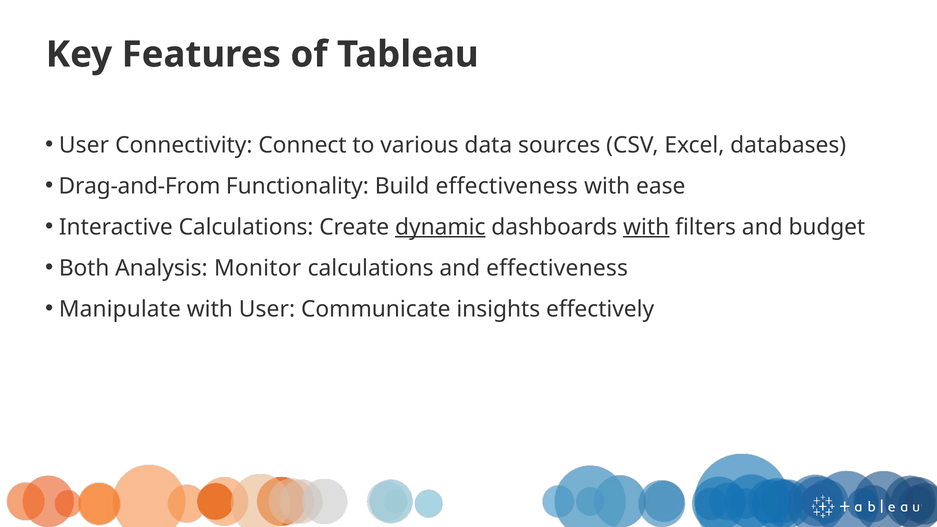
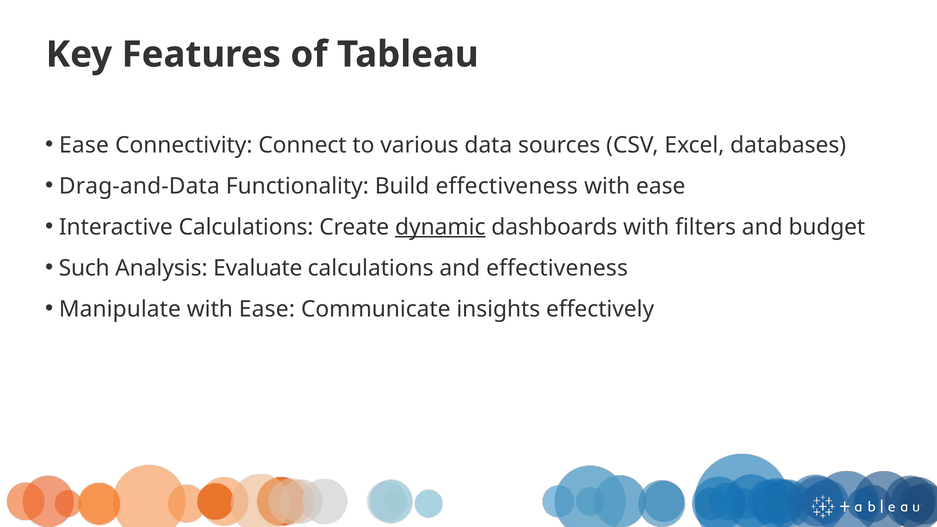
User: User -> Ease (84, 145)
Drag-and-From: Drag-and-From -> Drag-and-Data (139, 186)
with underline: present -> none (646, 227)
Both: Both -> Such (84, 268)
Monitor: Monitor -> Evaluate (258, 268)
User: User -> Ease (267, 309)
